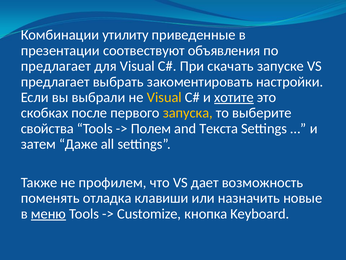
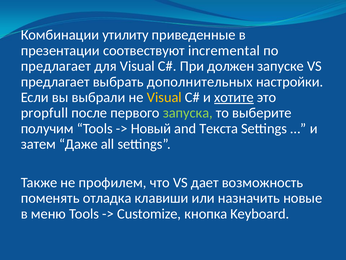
объявления: объявления -> incremental (224, 50)
скачать: скачать -> должен (231, 66)
закоментировать: закоментировать -> дополнительных (200, 82)
скобках: скобках -> propfull (44, 113)
запуска colour: yellow -> light green (188, 113)
свойства: свойства -> получим (47, 128)
Полем: Полем -> Новый (151, 128)
меню underline: present -> none (48, 213)
